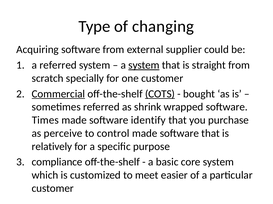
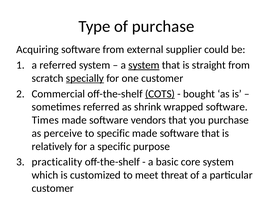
of changing: changing -> purchase (163, 26)
specially underline: none -> present (85, 79)
Commercial underline: present -> none (58, 94)
identify: identify -> vendors (148, 121)
to control: control -> specific (113, 134)
compliance: compliance -> practicality (57, 163)
easier: easier -> threat (174, 176)
